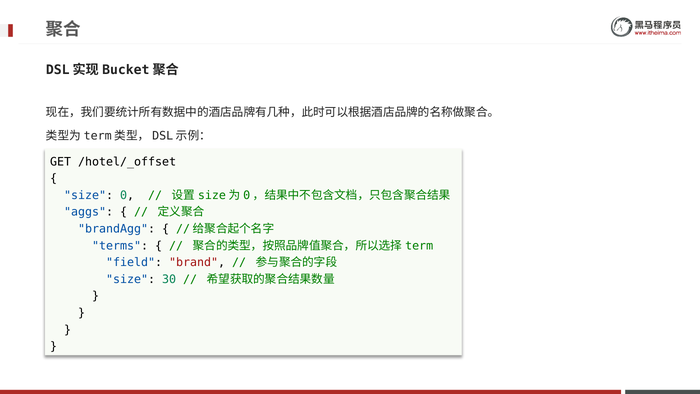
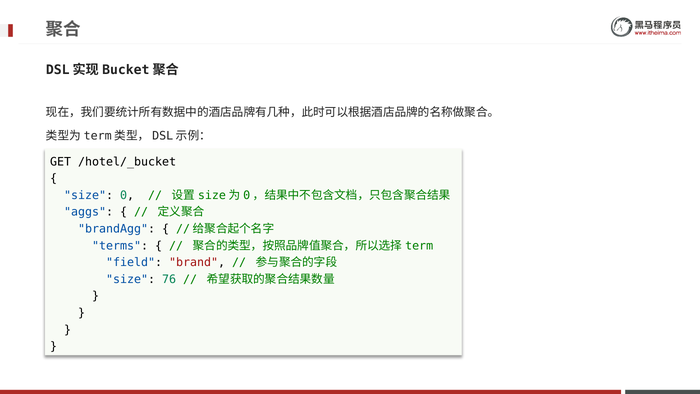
/hotel/_offset: /hotel/_offset -> /hotel/_bucket (127, 162)
30: 30 -> 76 (169, 279)
